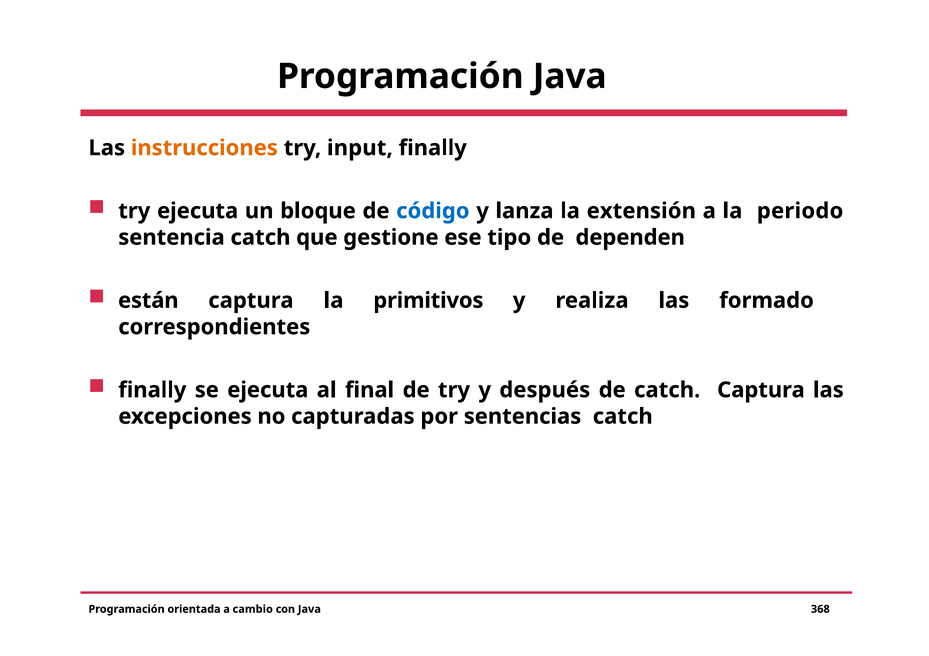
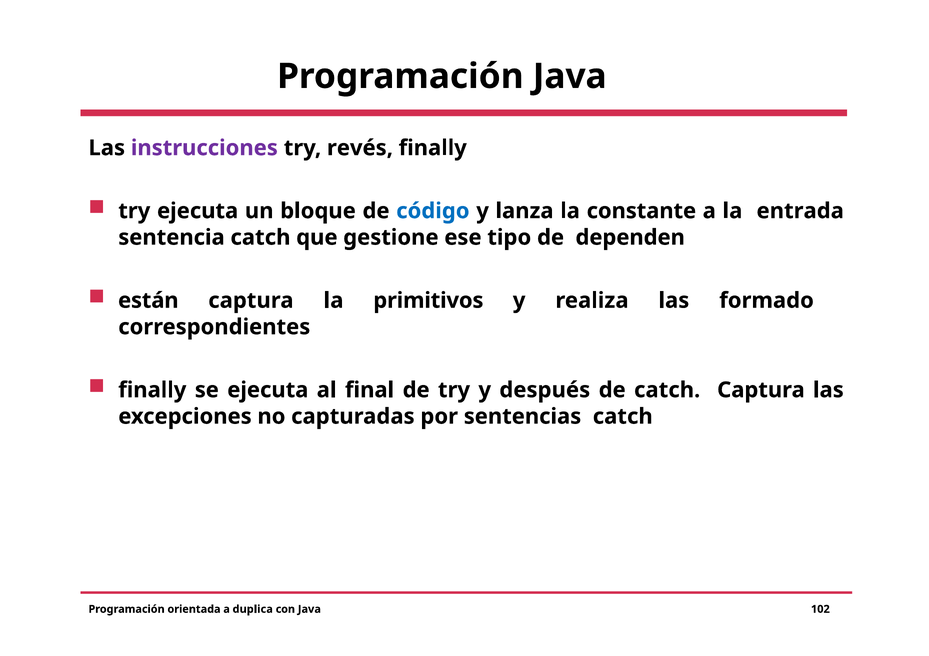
instrucciones colour: orange -> purple (204, 148)
input: input -> revés (360, 148)
extensión: extensión -> constante (641, 211)
periodo: periodo -> entrada (800, 211)
cambio: cambio -> duplica (253, 610)
368: 368 -> 102 (820, 610)
